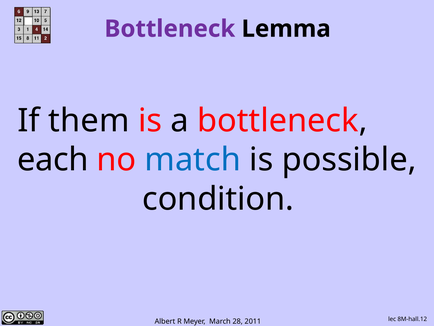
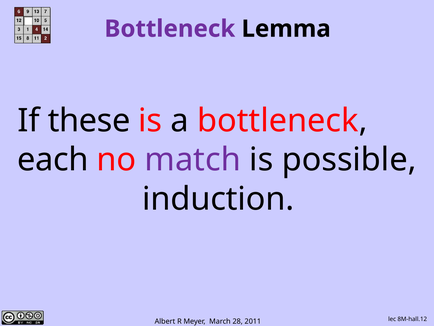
them: them -> these (89, 120)
match colour: blue -> purple (193, 160)
condition: condition -> induction (218, 199)
